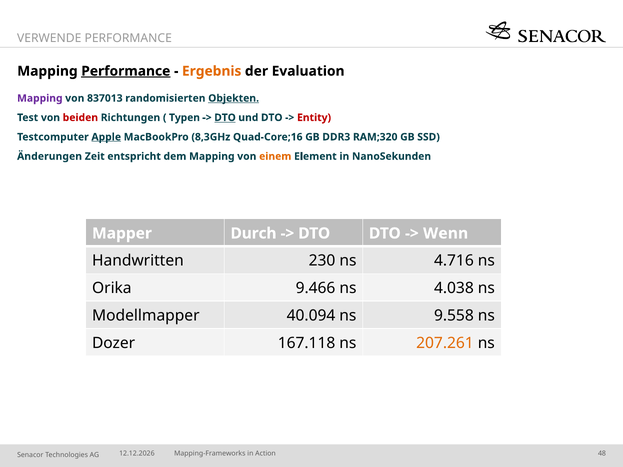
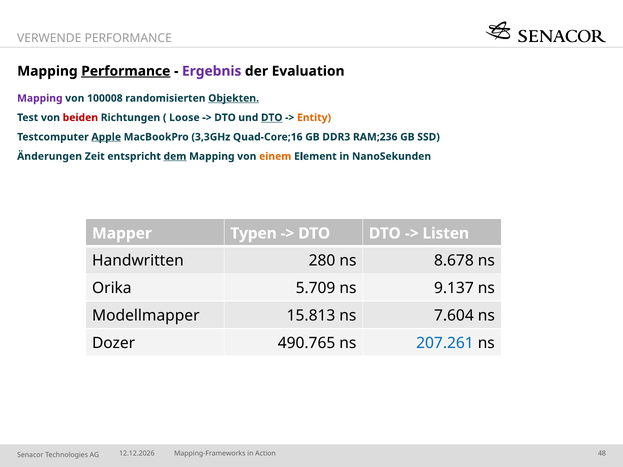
Ergebnis colour: orange -> purple (212, 71)
837013: 837013 -> 100008 (105, 98)
Typen: Typen -> Loose (184, 118)
DTO underline: present -> none (225, 118)
DTO underline: none -> present (272, 118)
Entity colour: red -> orange (314, 118)
8,3GHz: 8,3GHz -> 3,3GHz (211, 137)
RAM;320: RAM;320 -> RAM;236 (375, 137)
dem underline: none -> present (175, 156)
Durch: Durch -> Typen (253, 233)
Wenn: Wenn -> Listen (446, 233)
230: 230 -> 280 (322, 261)
4.716: 4.716 -> 8.678 (454, 261)
9.466: 9.466 -> 5.709 (315, 288)
4.038: 4.038 -> 9.137 (454, 288)
40.094: 40.094 -> 15.813 (311, 316)
9.558: 9.558 -> 7.604 (454, 316)
167.118: 167.118 -> 490.765 (307, 343)
207.261 colour: orange -> blue (445, 343)
